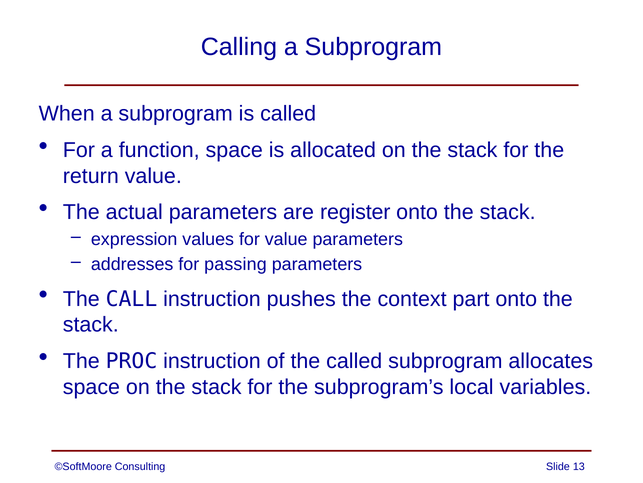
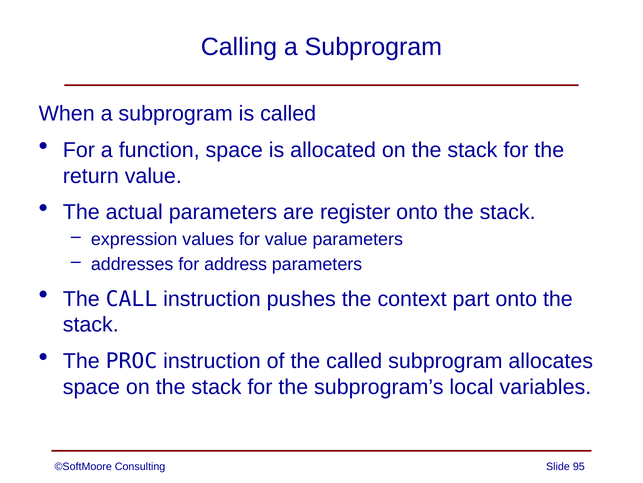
passing: passing -> address (236, 264)
13: 13 -> 95 (579, 466)
